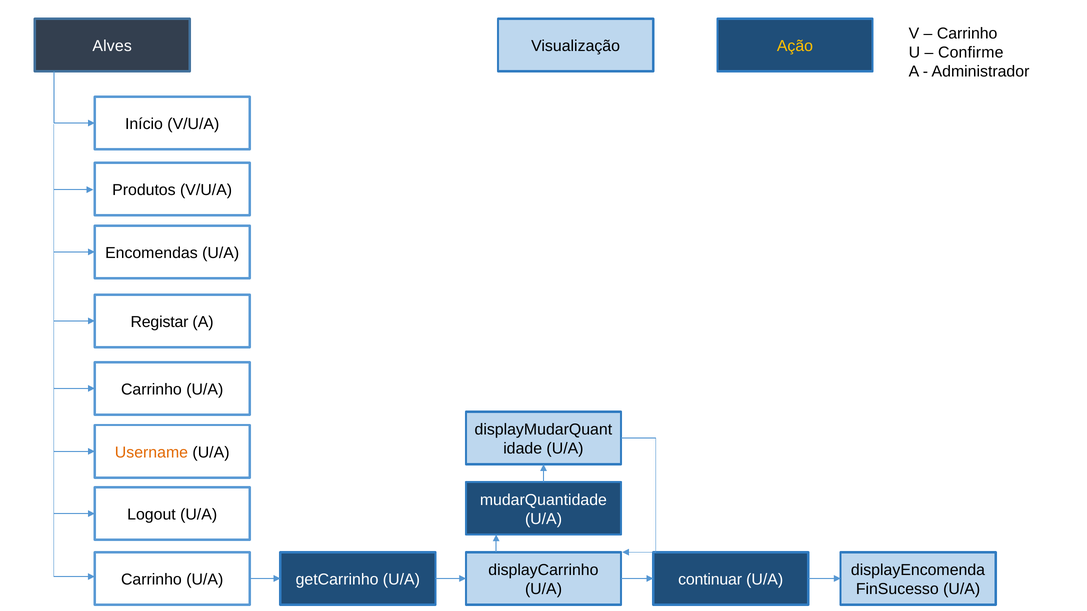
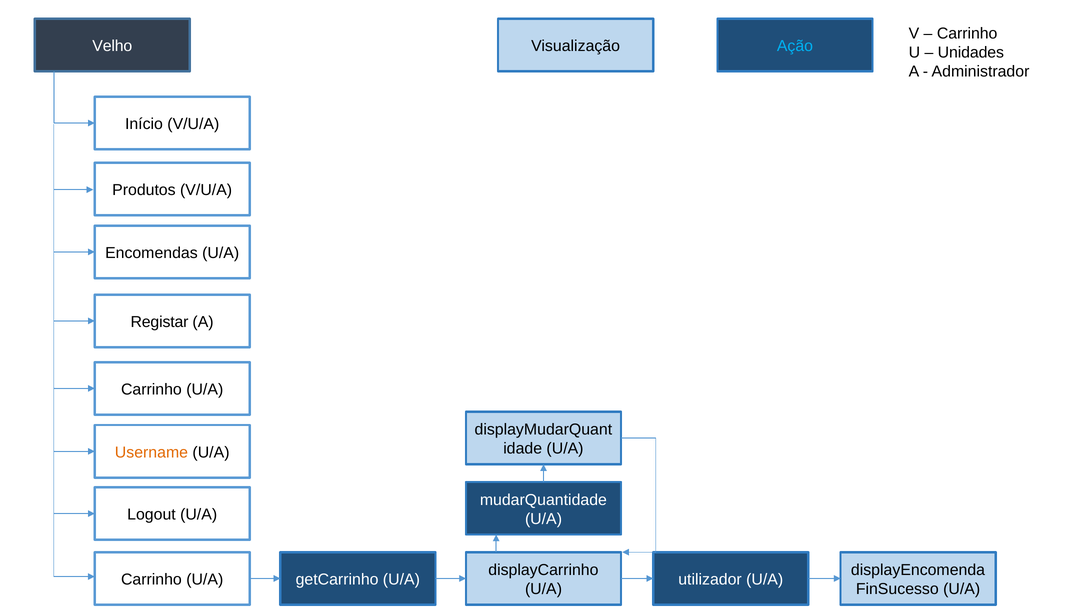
Alves: Alves -> Velho (112, 46)
Ação colour: yellow -> light blue (795, 46)
Confirme: Confirme -> Unidades (971, 53)
continuar: continuar -> utilizador (710, 580)
